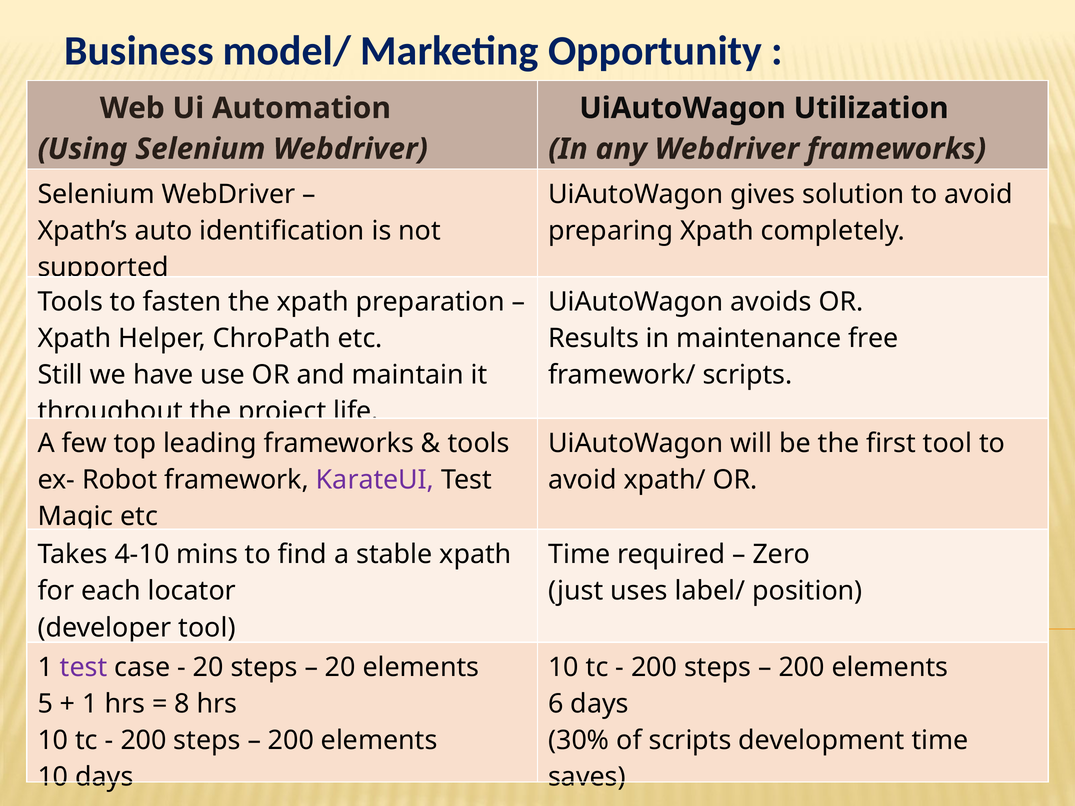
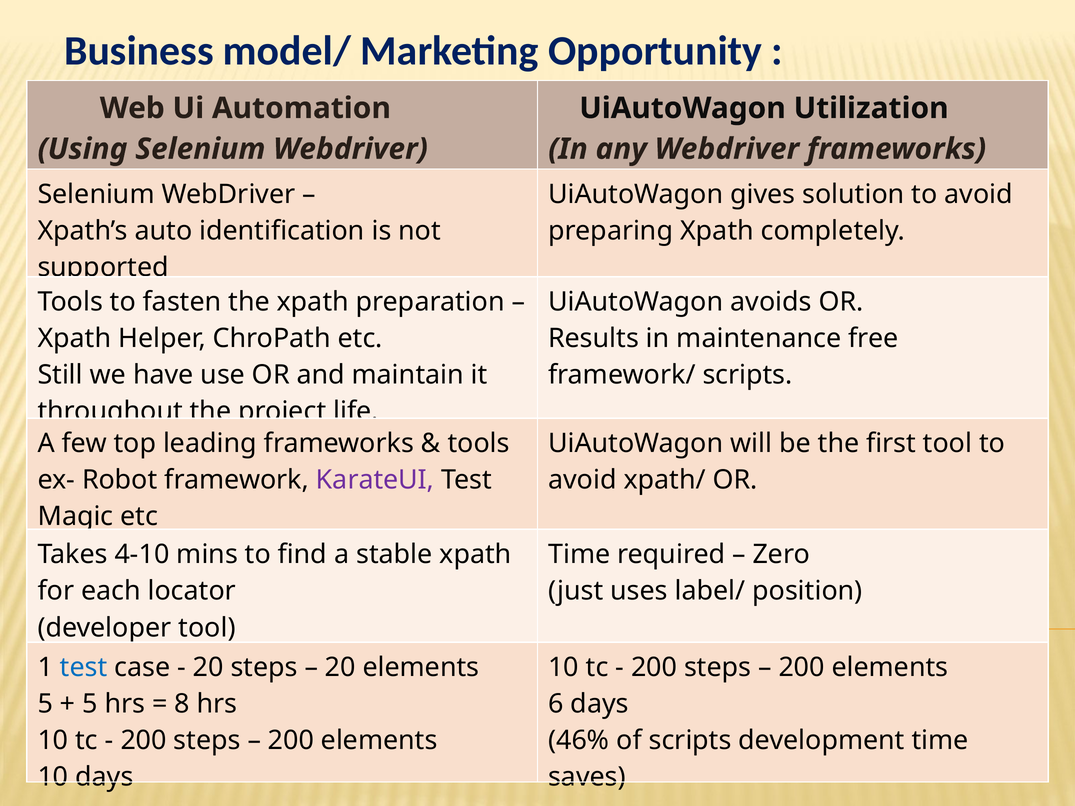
test colour: purple -> blue (84, 668)
1: 1 -> 5 (90, 704)
30%: 30% -> 46% (579, 741)
